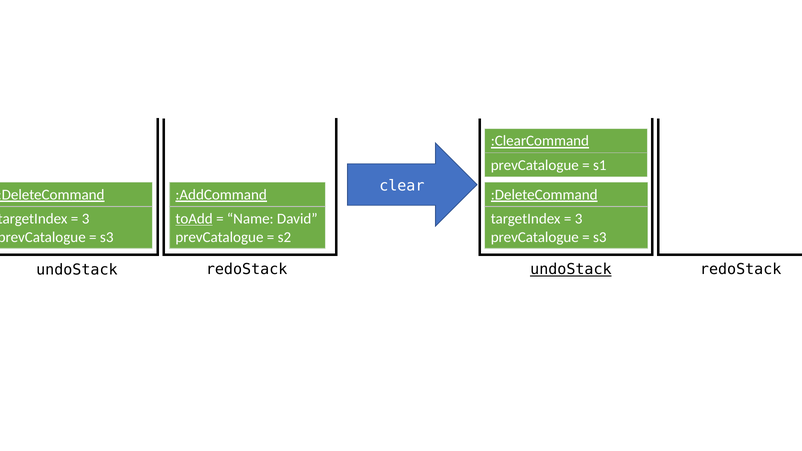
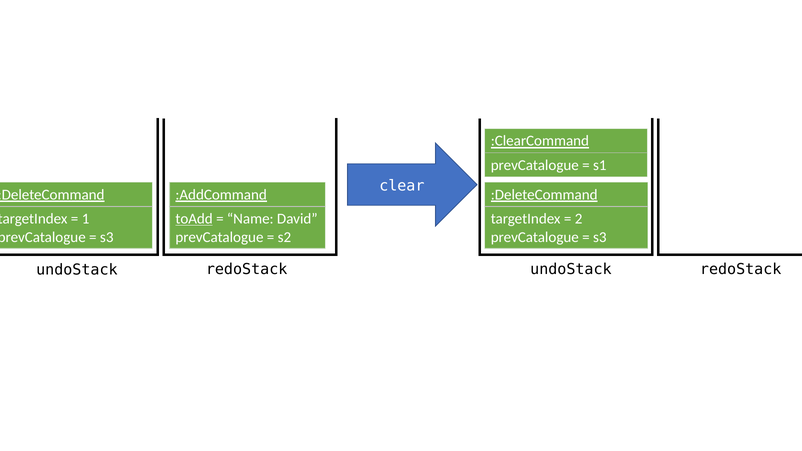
3: 3 -> 1 (86, 219)
3: 3 -> 2 (579, 219)
undoStack underline: present -> none (571, 270)
